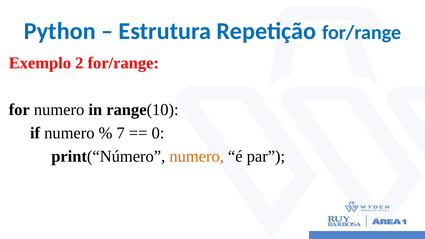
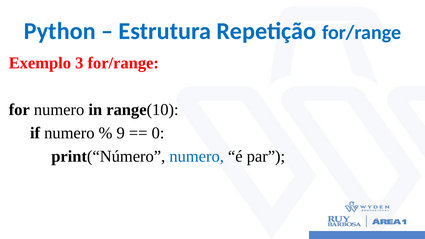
2: 2 -> 3 (79, 63)
7: 7 -> 9 (121, 133)
numero colour: orange -> blue (197, 157)
